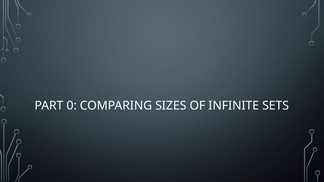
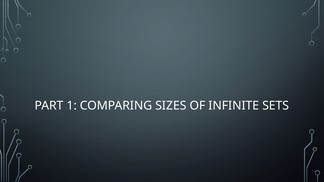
0: 0 -> 1 (72, 106)
